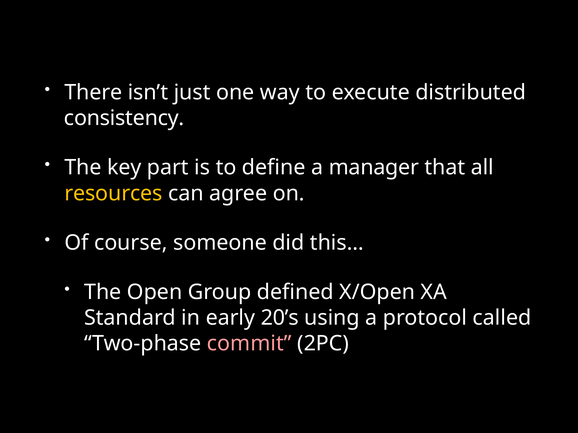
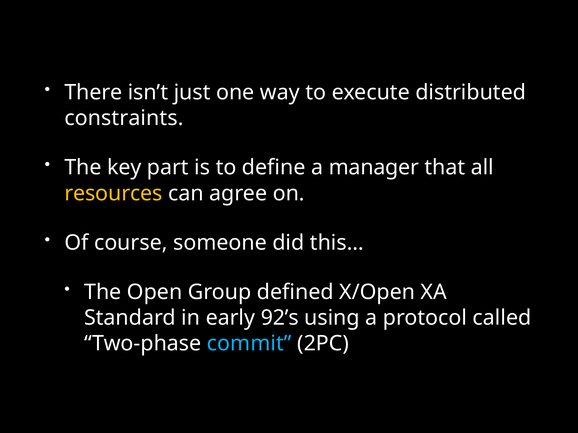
consistency: consistency -> constraints (124, 118)
20’s: 20’s -> 92’s (280, 318)
commit colour: pink -> light blue (249, 344)
